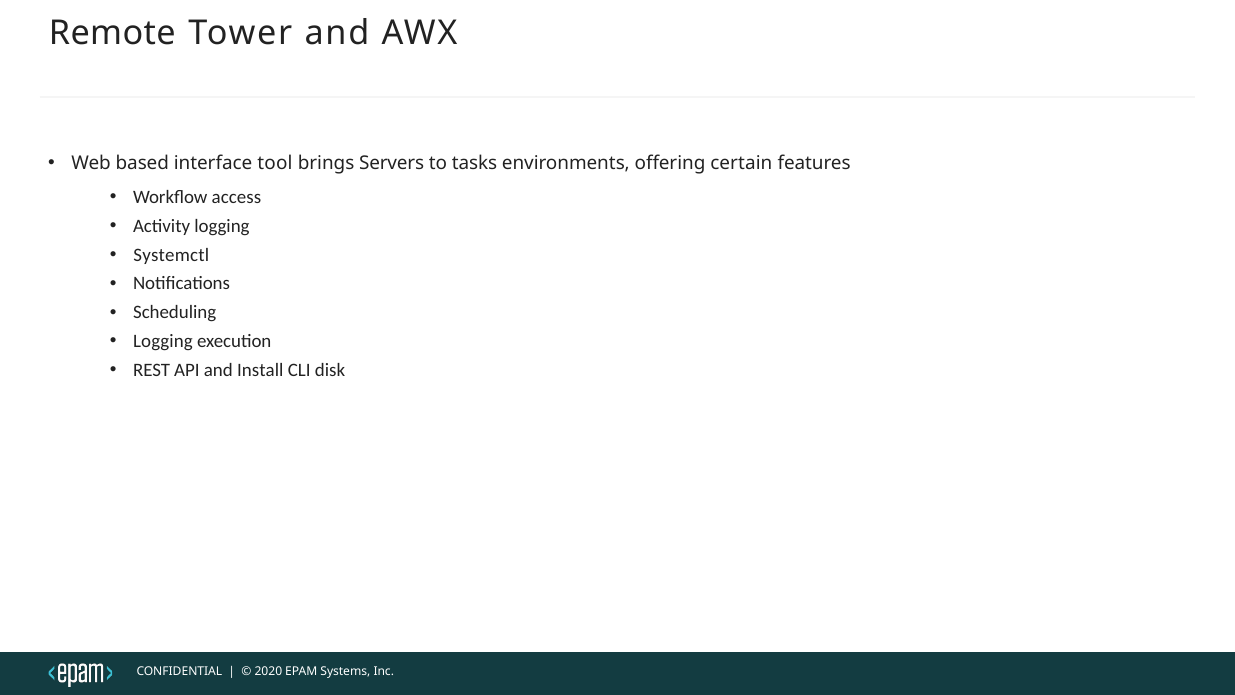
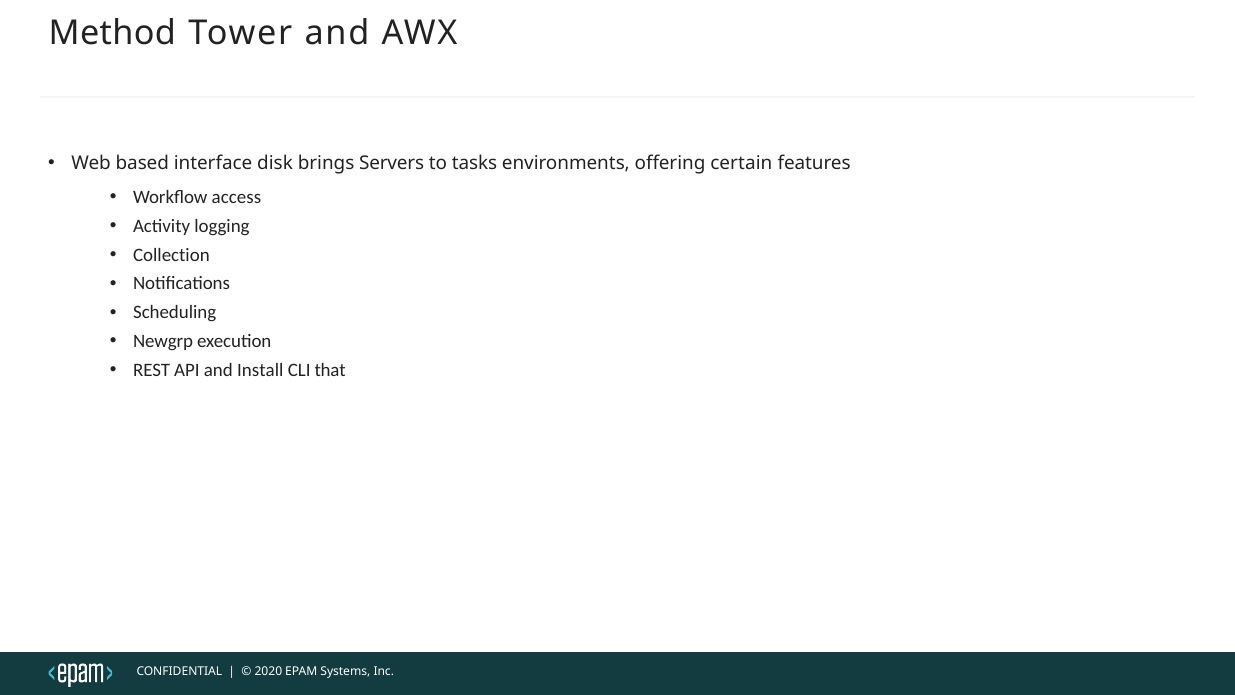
Remote: Remote -> Method (112, 33)
tool: tool -> disk (275, 163)
Systemctl: Systemctl -> Collection (171, 255)
Logging: Logging -> Newgrp (163, 341)
disk: disk -> that (330, 370)
